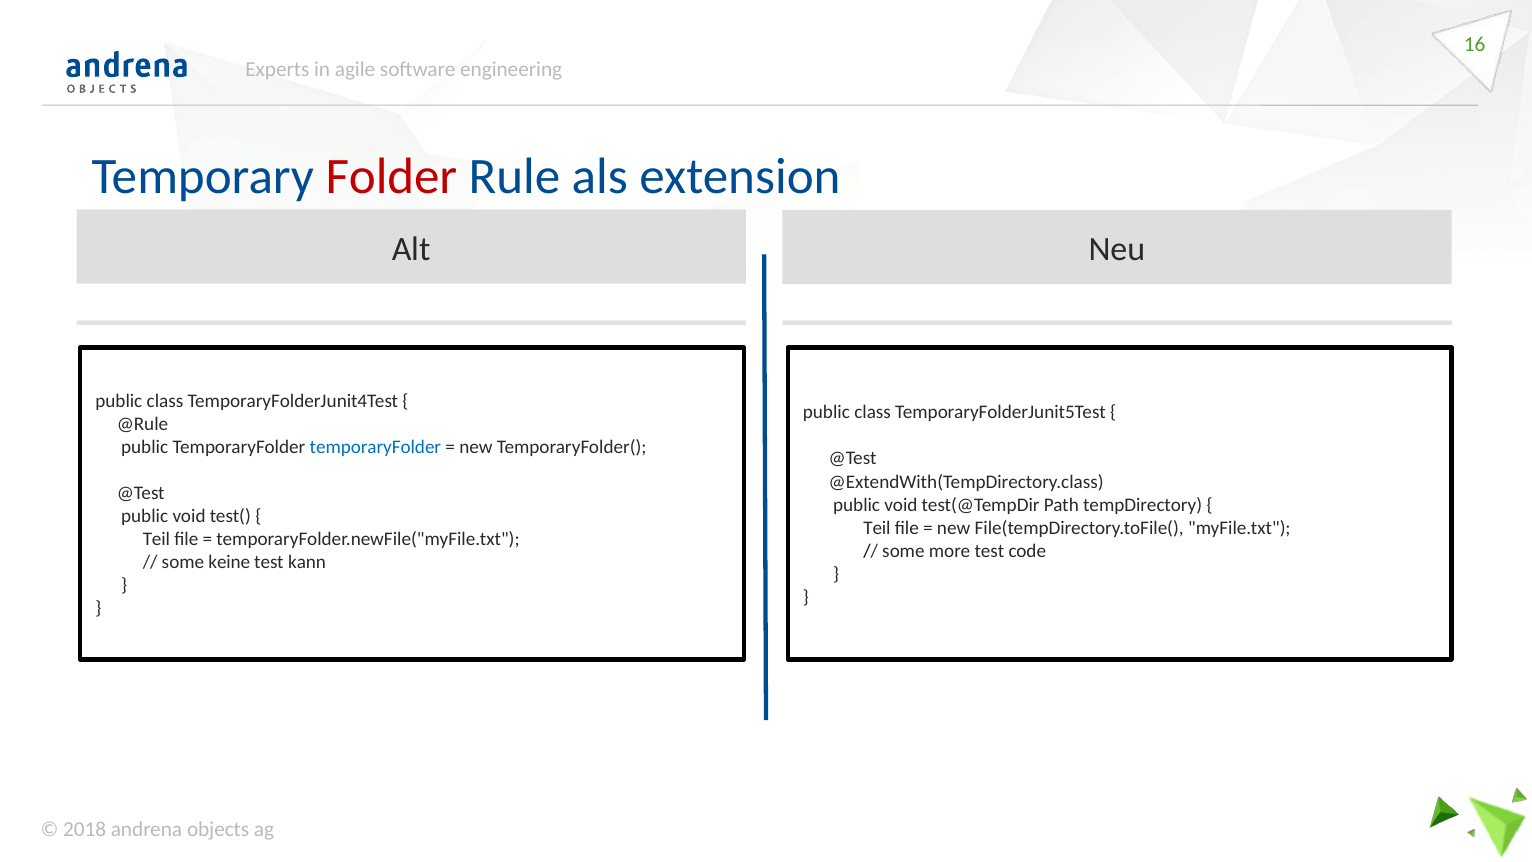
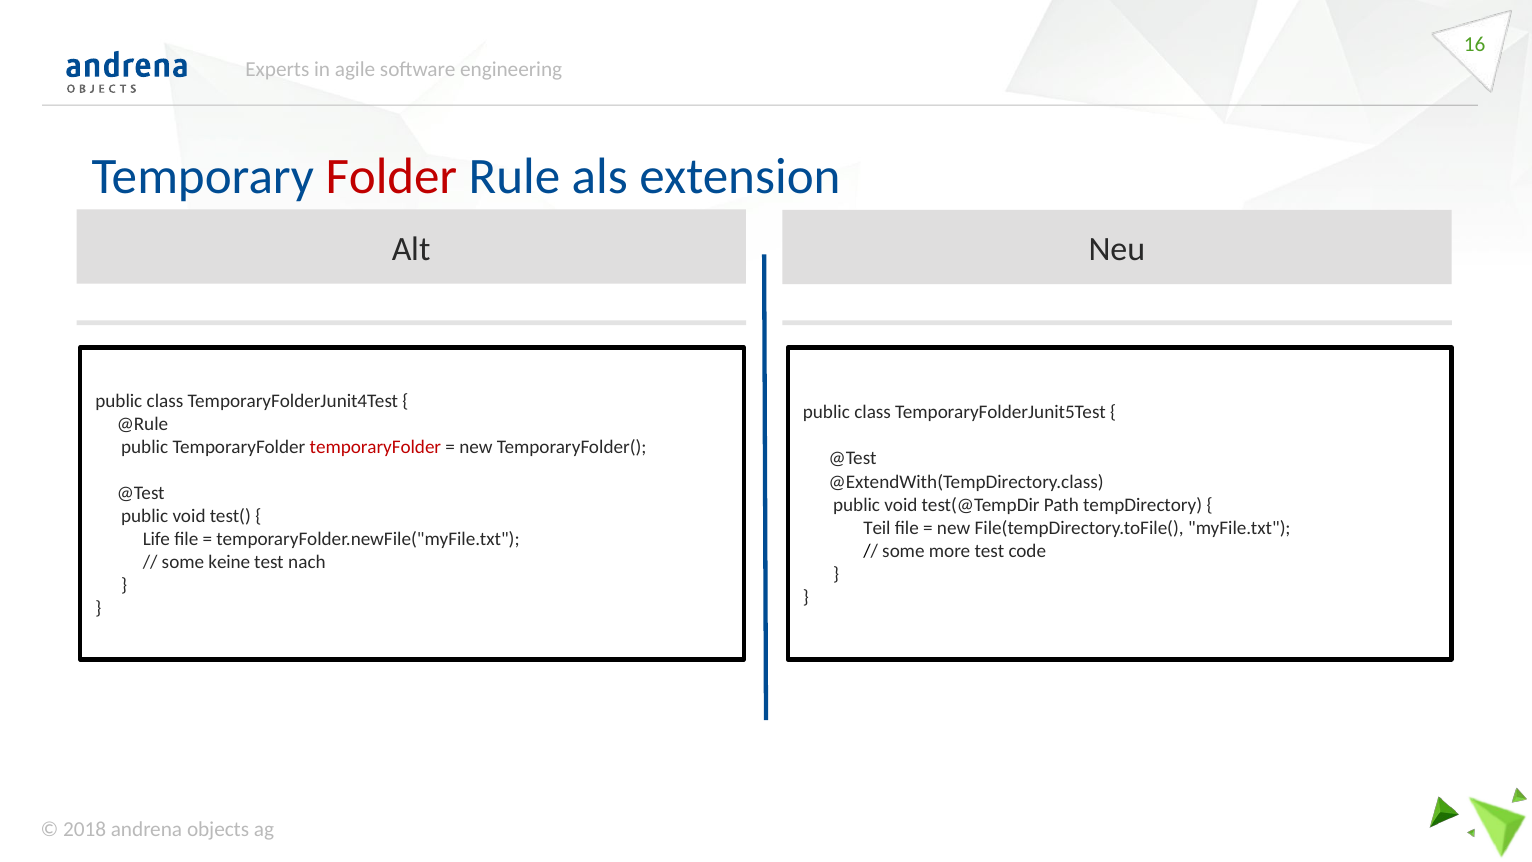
temporaryFolder colour: blue -> red (375, 447)
Teil: Teil -> Life (156, 539)
kann: kann -> nach (307, 562)
